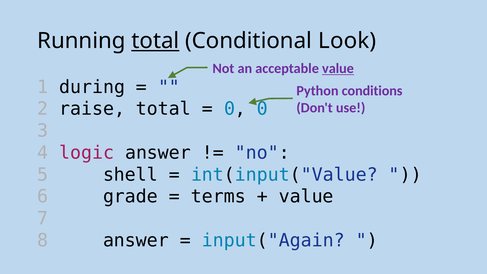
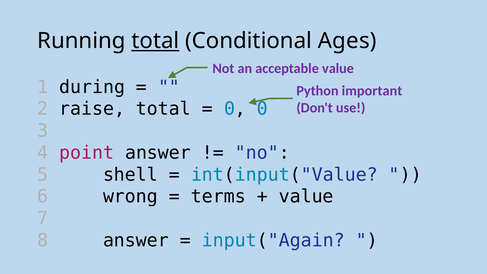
Look: Look -> Ages (347, 41)
value underline: present -> none (338, 69)
conditions: conditions -> important (372, 91)
logic: logic -> point (87, 153)
grade: grade -> wrong (130, 197)
